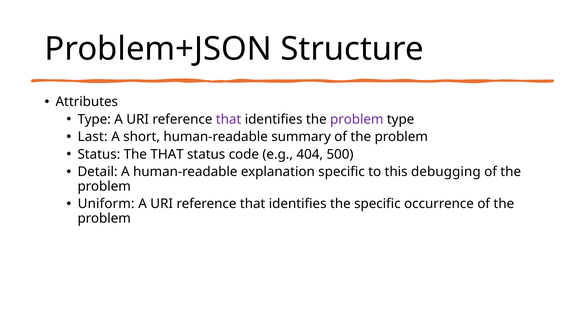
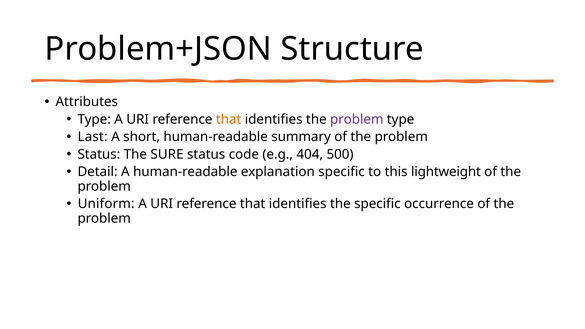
that colour: purple -> orange (229, 119)
The THAT: THAT -> SURE (167, 154)
debugging: debugging -> lightweight (446, 172)
